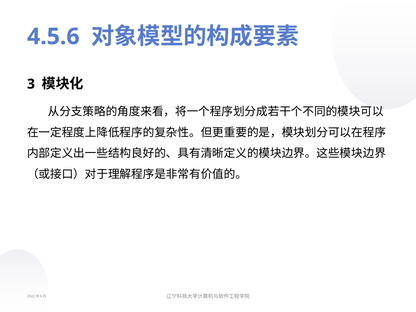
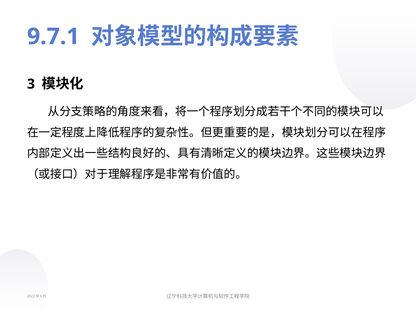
4.5.6: 4.5.6 -> 9.7.1 (53, 37)
